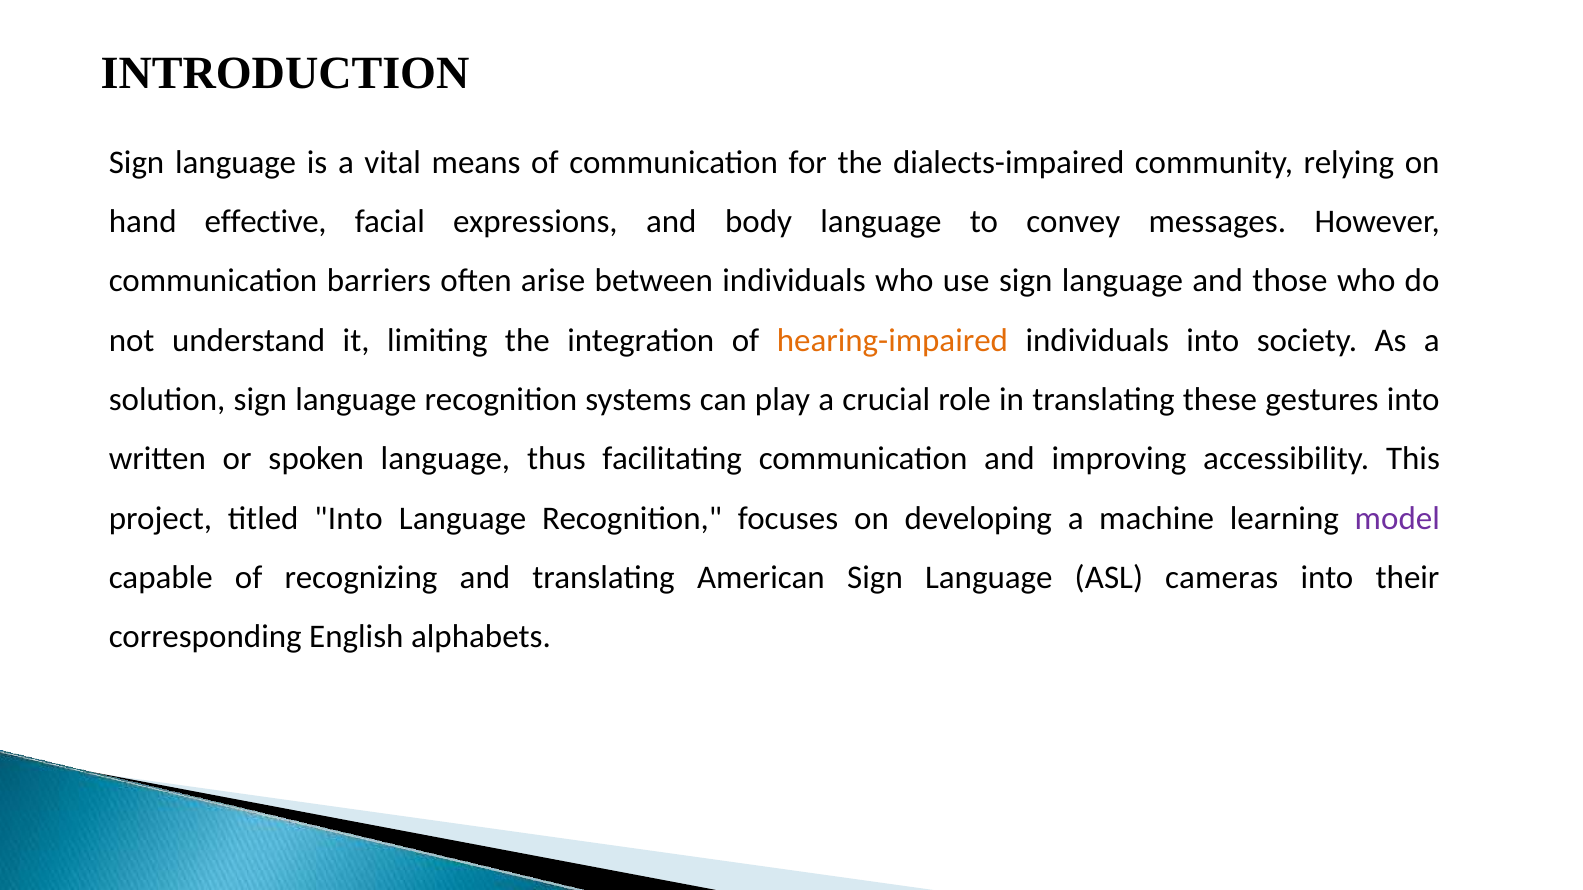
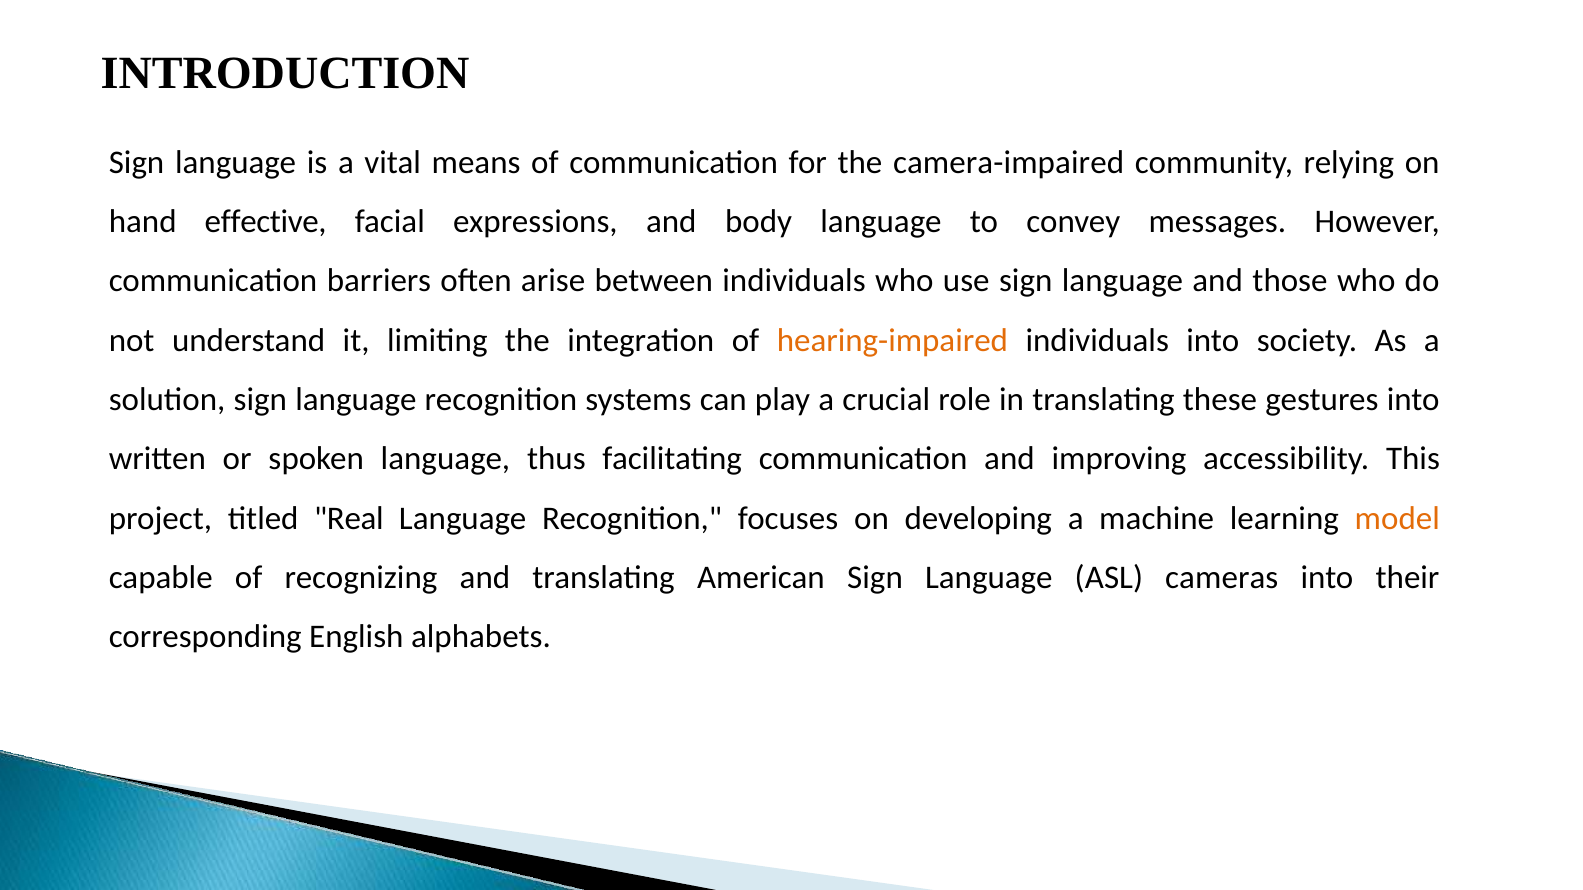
dialects-impaired: dialects-impaired -> camera-impaired (1009, 162)
titled Into: Into -> Real (349, 519)
model colour: purple -> orange (1397, 519)
